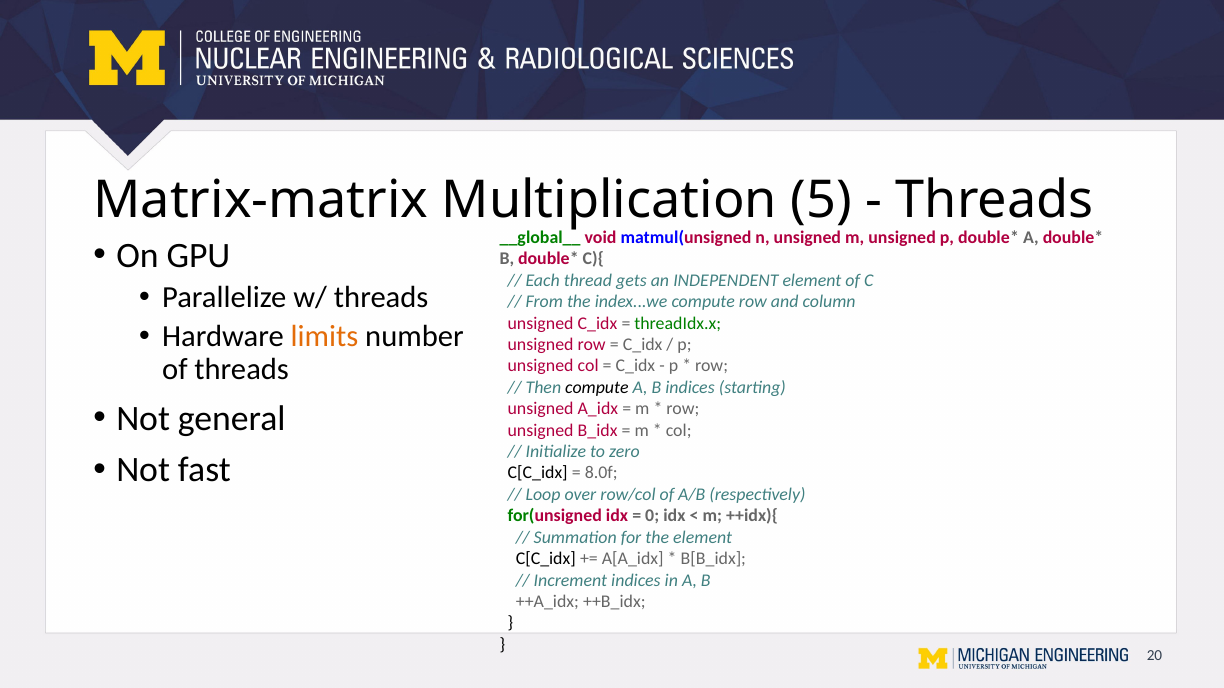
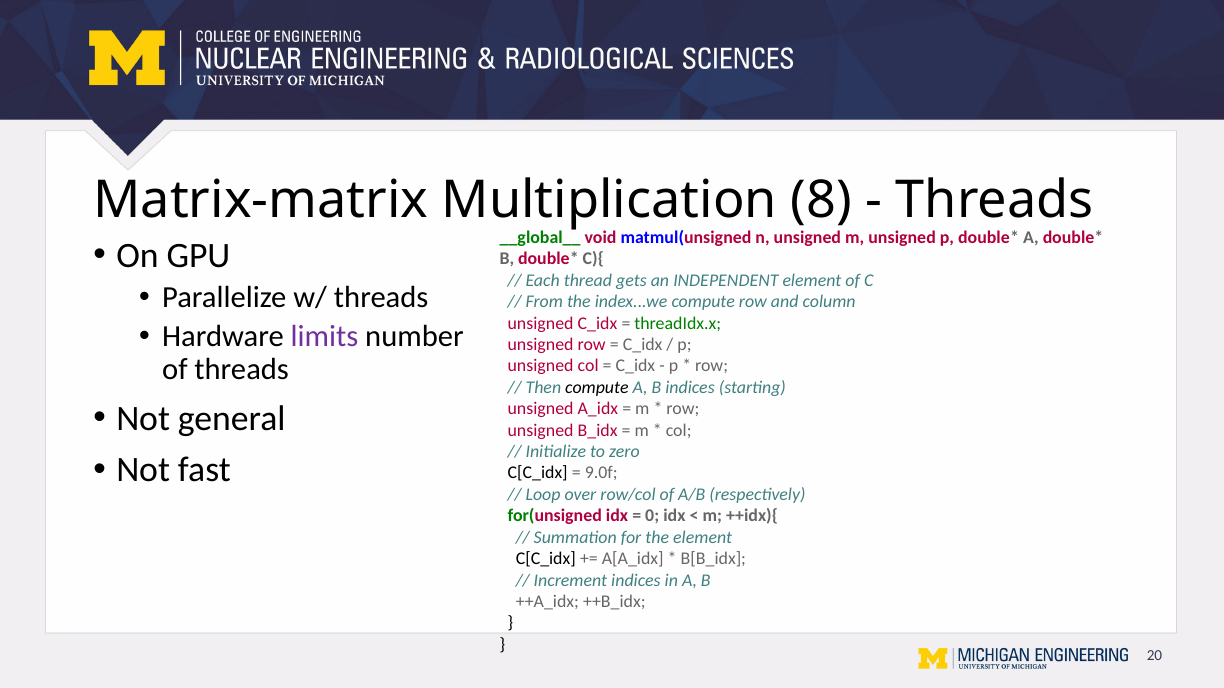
5: 5 -> 8 (821, 200)
limits colour: orange -> purple (324, 337)
8.0f: 8.0f -> 9.0f (601, 473)
